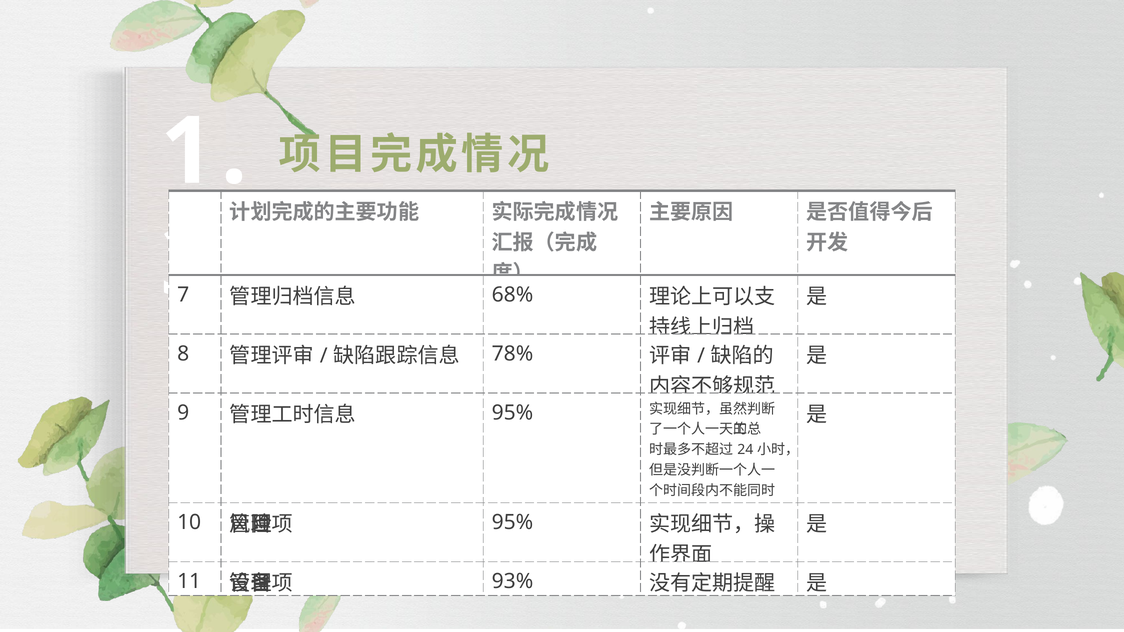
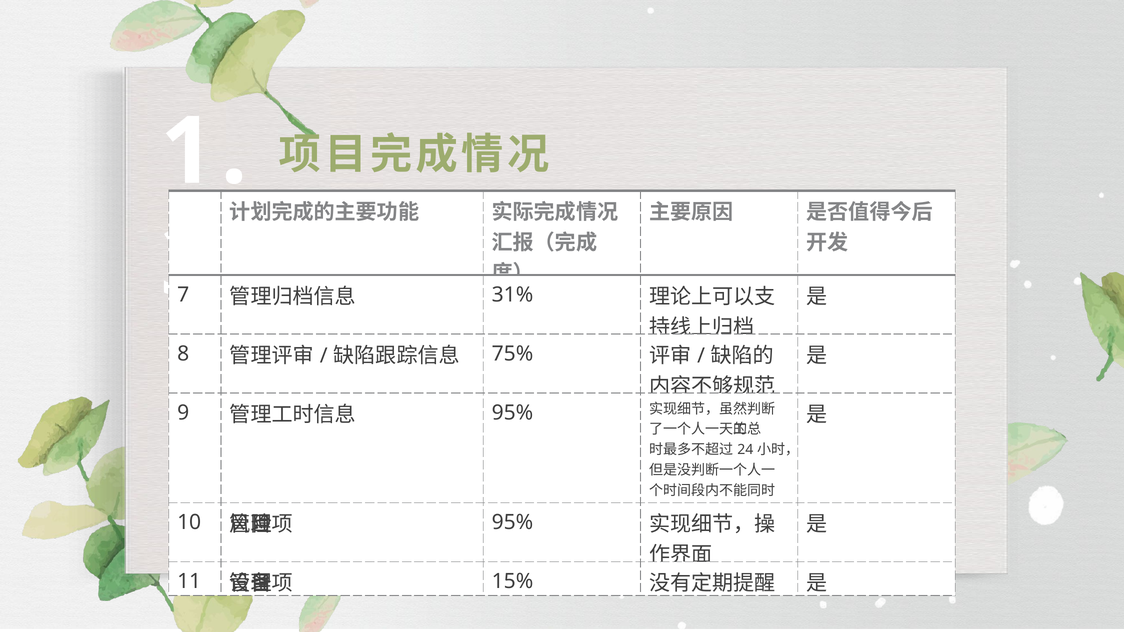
68%: 68% -> 31% (512, 295)
78%: 78% -> 75% (512, 354)
93%: 93% -> 15% (512, 582)
